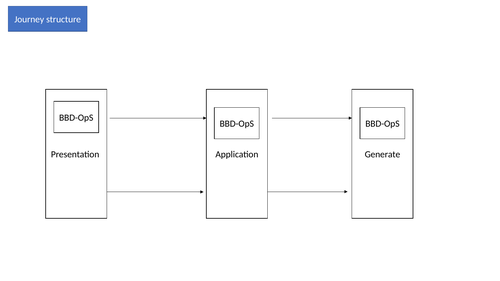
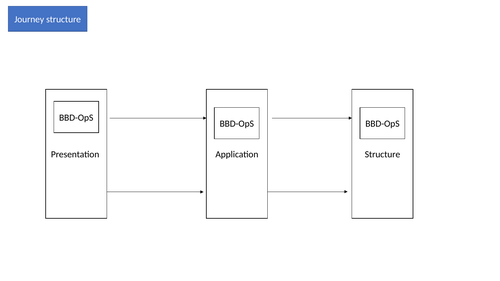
Application Generate: Generate -> Structure (382, 155)
